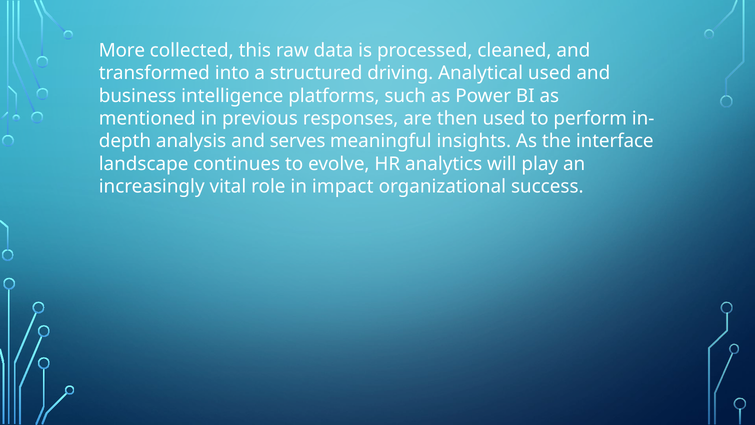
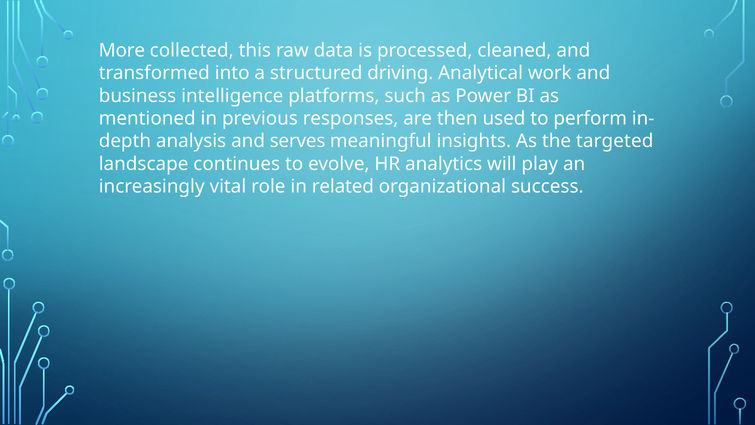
Analytical used: used -> work (550, 73)
interface: interface -> targeted (615, 141)
impact: impact -> related (343, 186)
